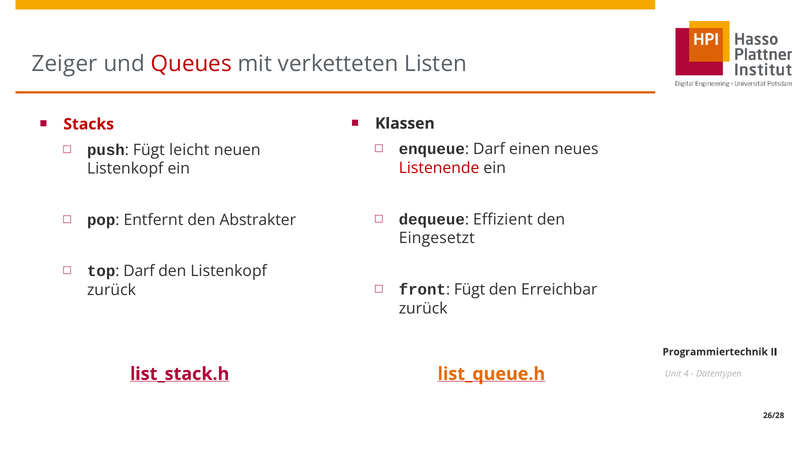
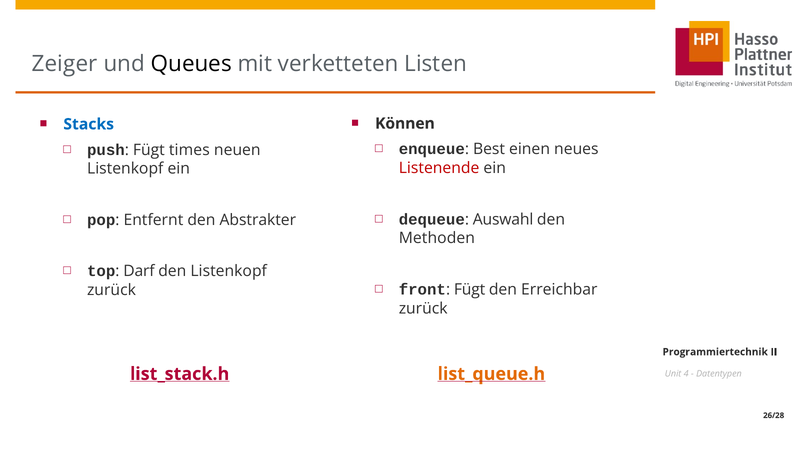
Queues colour: red -> black (191, 64)
Klassen: Klassen -> Können (405, 123)
Stacks colour: red -> blue (89, 124)
enqueue Darf: Darf -> Best (489, 149)
leicht: leicht -> times (189, 150)
Effizient: Effizient -> Auswahl (503, 219)
Eingesetzt: Eingesetzt -> Methoden (437, 238)
